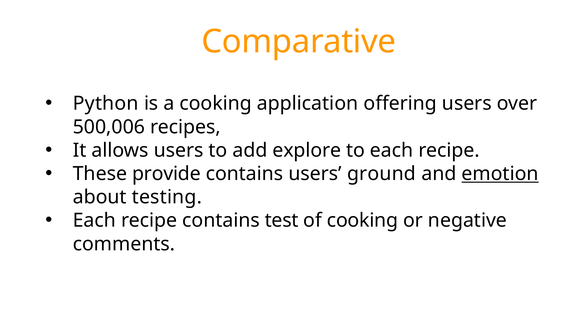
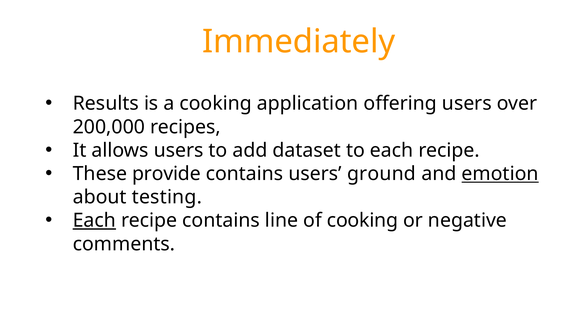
Comparative: Comparative -> Immediately (299, 42)
Python: Python -> Results (106, 104)
500,006: 500,006 -> 200,000 (109, 127)
explore: explore -> dataset (307, 150)
Each underline: none -> present (94, 221)
test: test -> line (282, 221)
